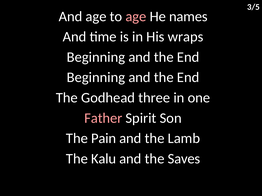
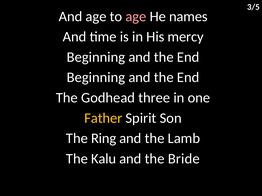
wraps: wraps -> mercy (186, 37)
Father colour: pink -> yellow (103, 118)
Pain: Pain -> Ring (104, 139)
Saves: Saves -> Bride (184, 159)
